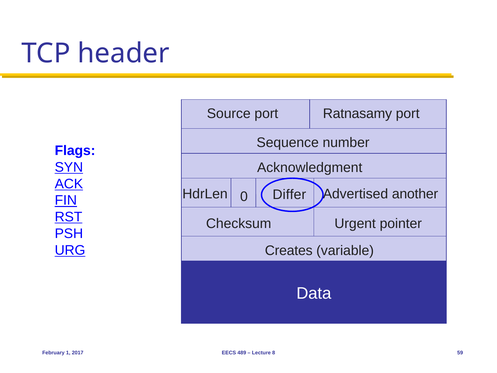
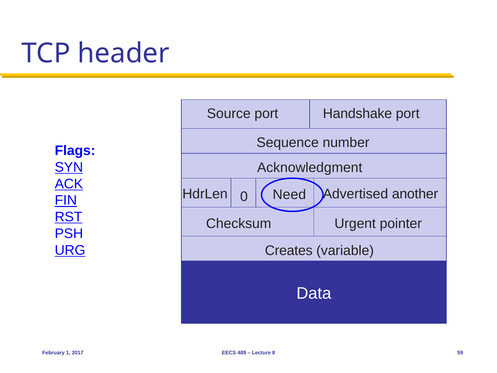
Ratnasamy: Ratnasamy -> Handshake (357, 114)
Differ: Differ -> Need (289, 195)
